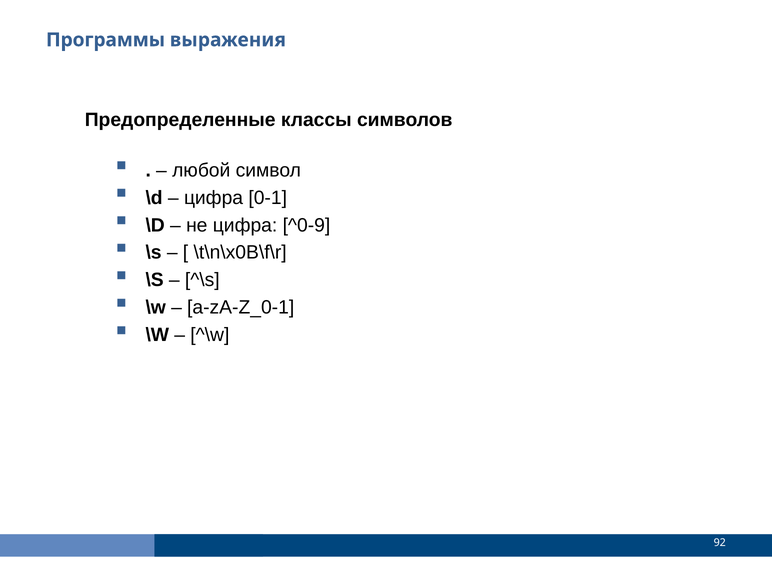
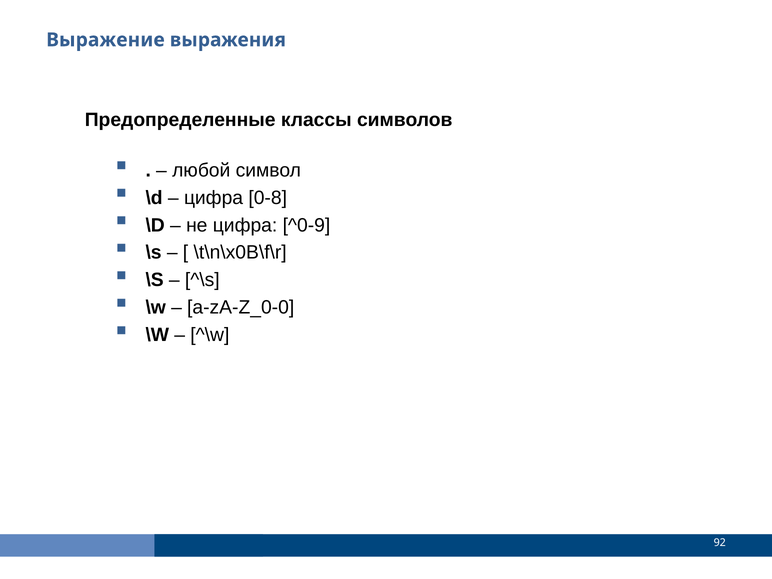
Программы: Программы -> Выражение (105, 40)
0-1: 0-1 -> 0-8 (268, 198)
a-zA-Z_0-1: a-zA-Z_0-1 -> a-zA-Z_0-0 (241, 307)
